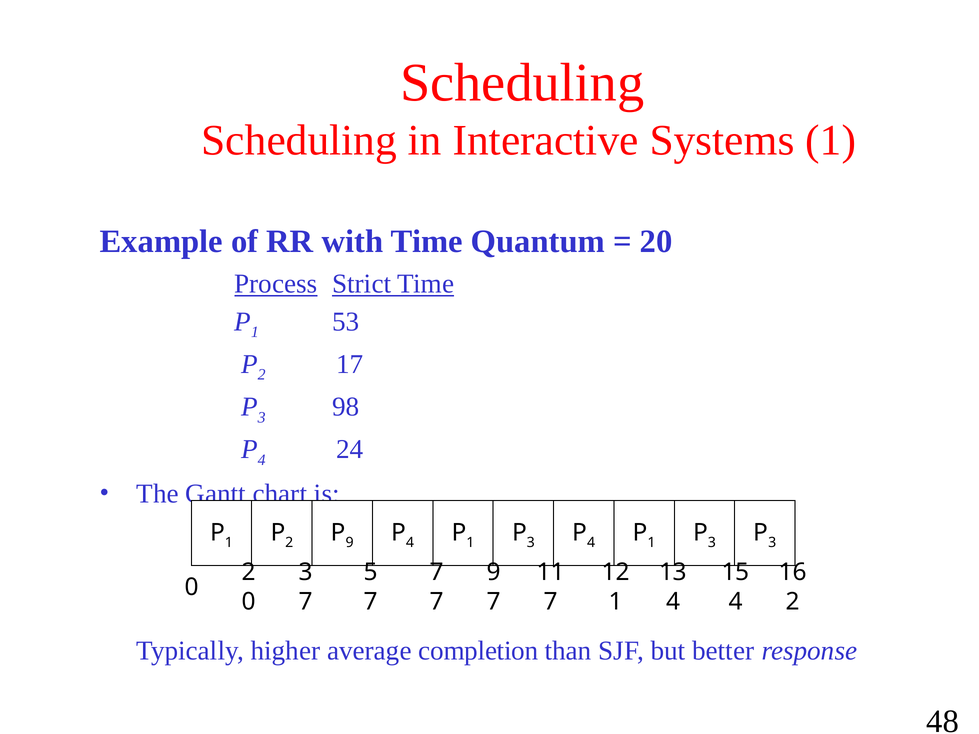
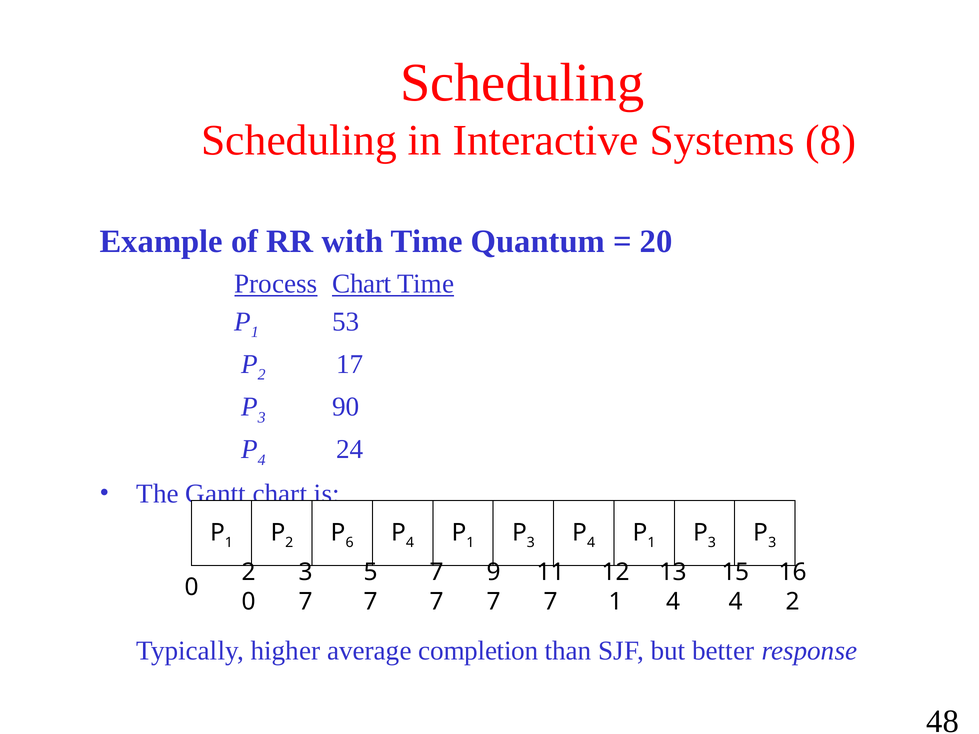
Systems 1: 1 -> 8 (831, 141)
Process Strict: Strict -> Chart (362, 284)
98: 98 -> 90 (346, 407)
9: 9 -> 6 (350, 543)
